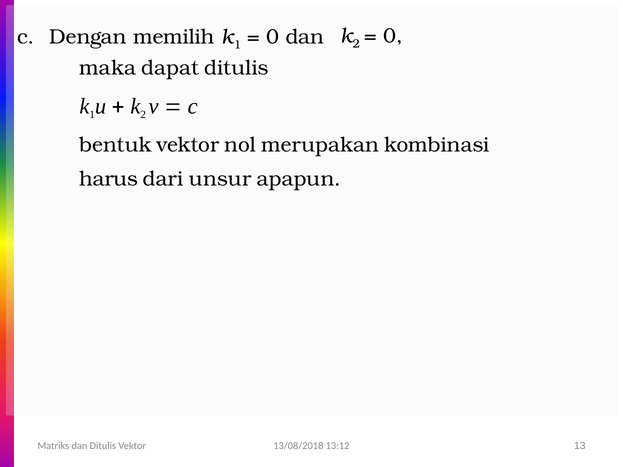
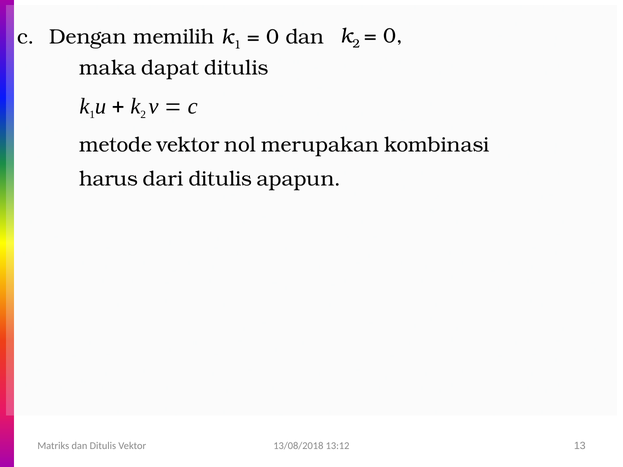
bentuk: bentuk -> metode (116, 145)
dari unsur: unsur -> ditulis (220, 179)
